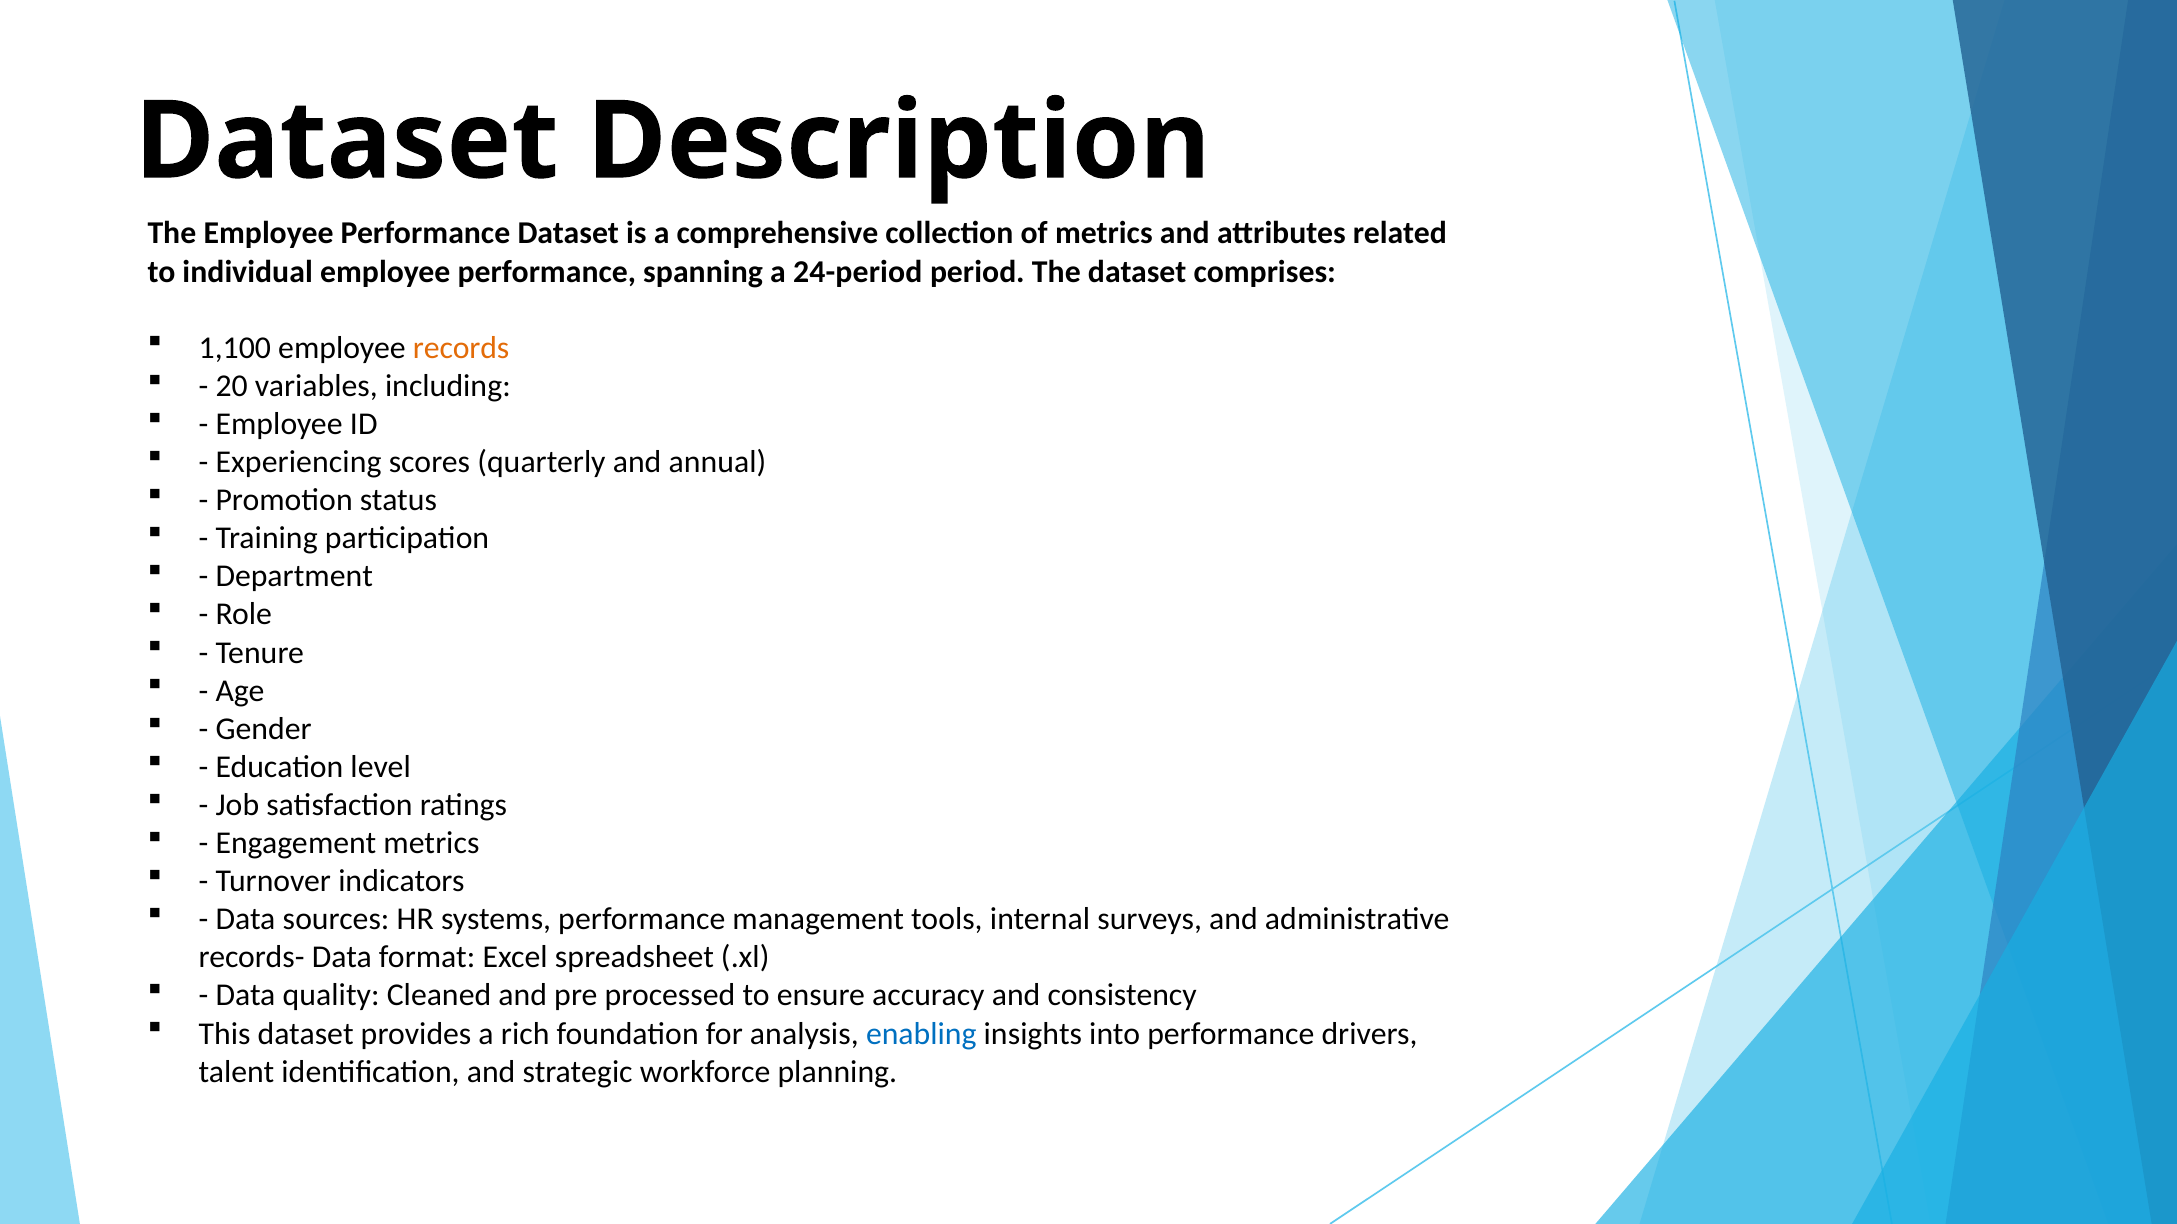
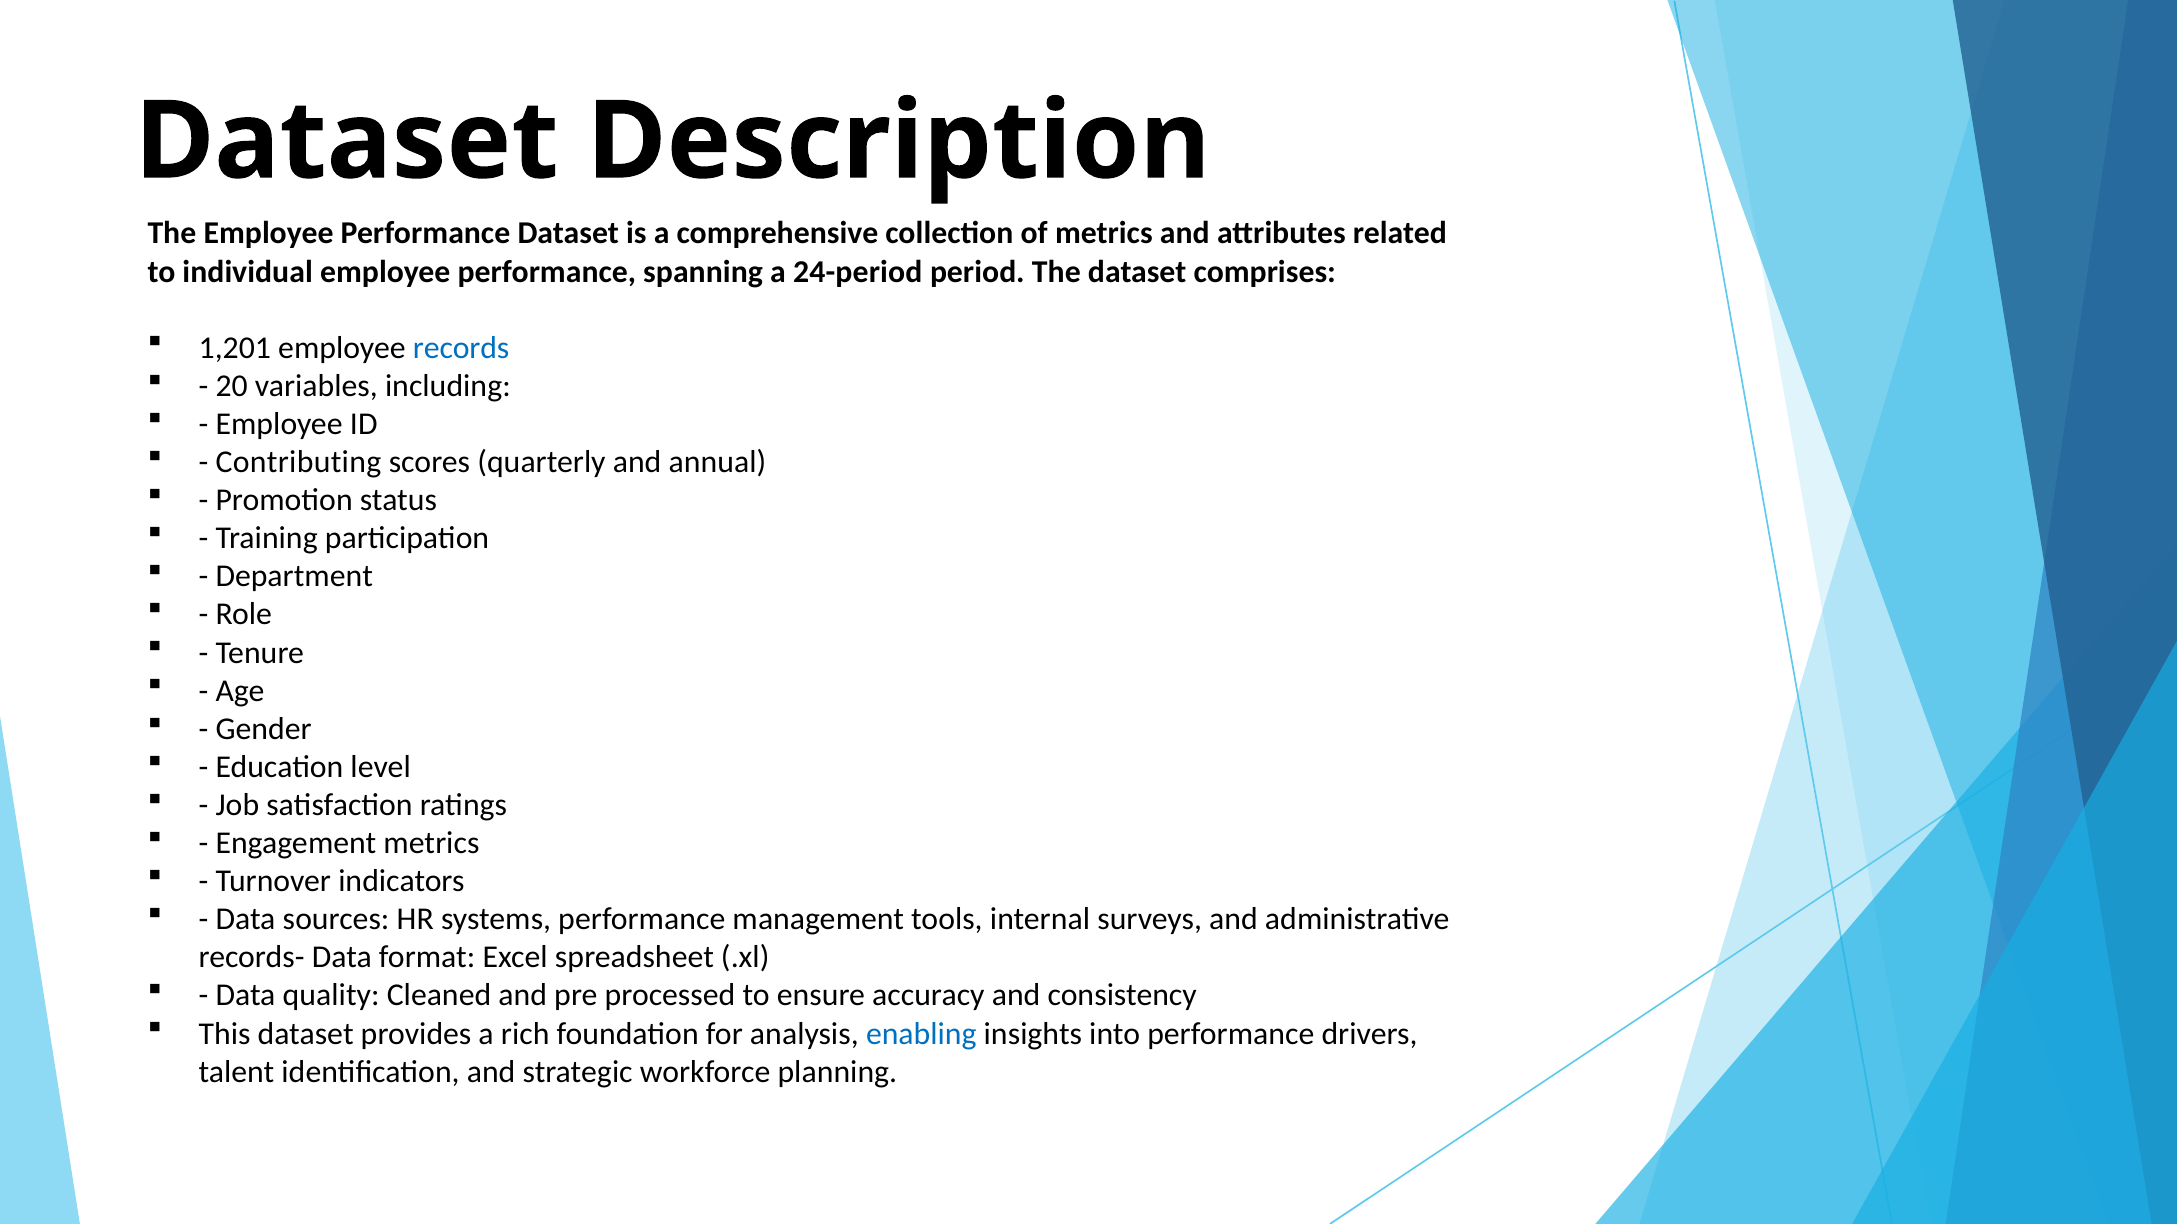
1,100: 1,100 -> 1,201 (235, 348)
records colour: orange -> blue (461, 348)
Experiencing: Experiencing -> Contributing (298, 462)
